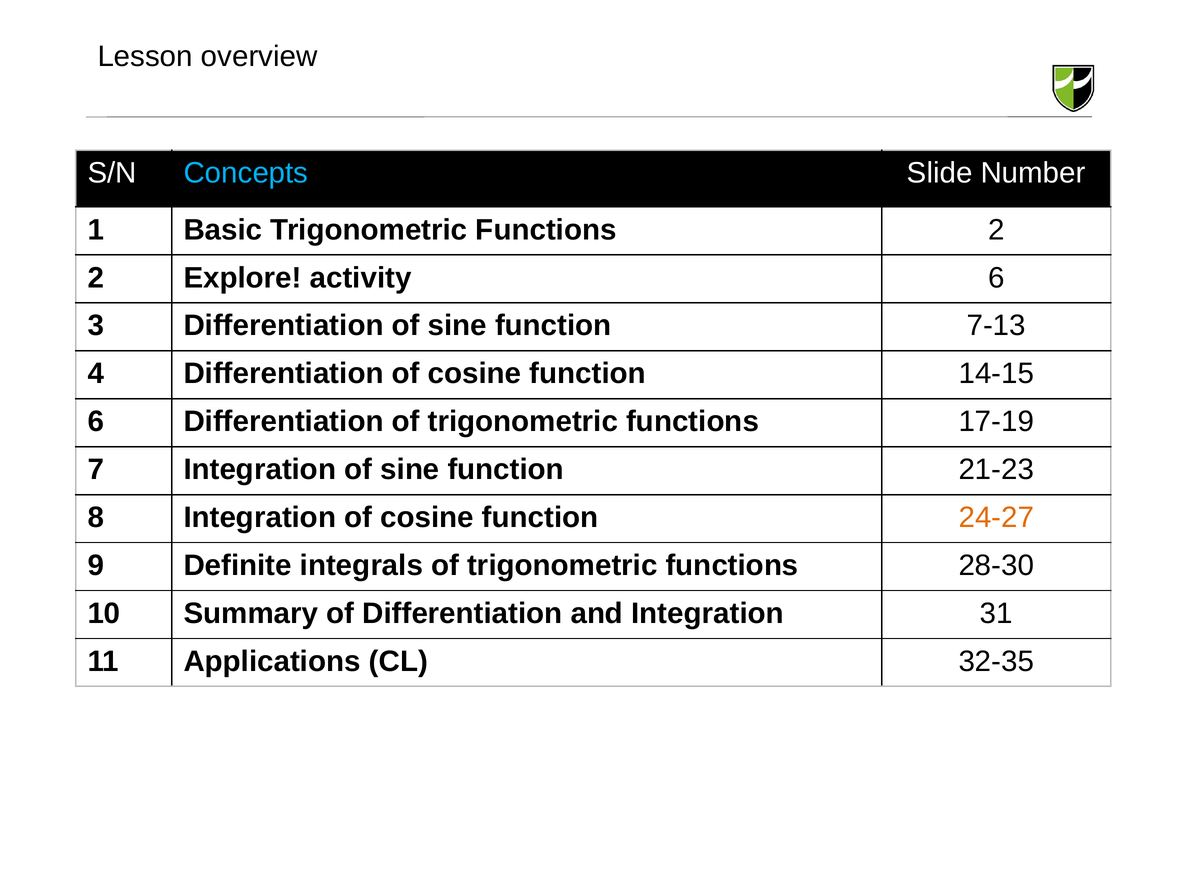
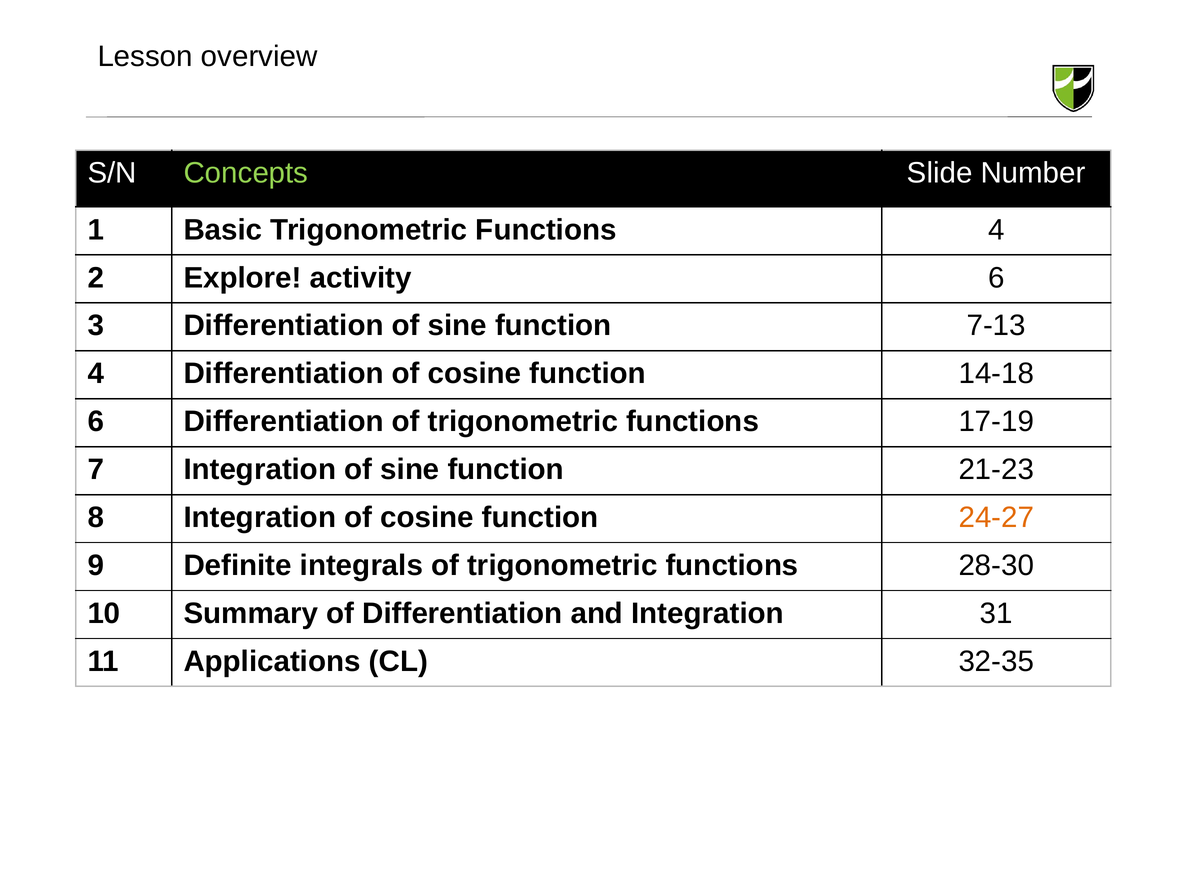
Concepts colour: light blue -> light green (246, 173)
Functions 2: 2 -> 4 (996, 230)
14-15: 14-15 -> 14-18 (996, 373)
